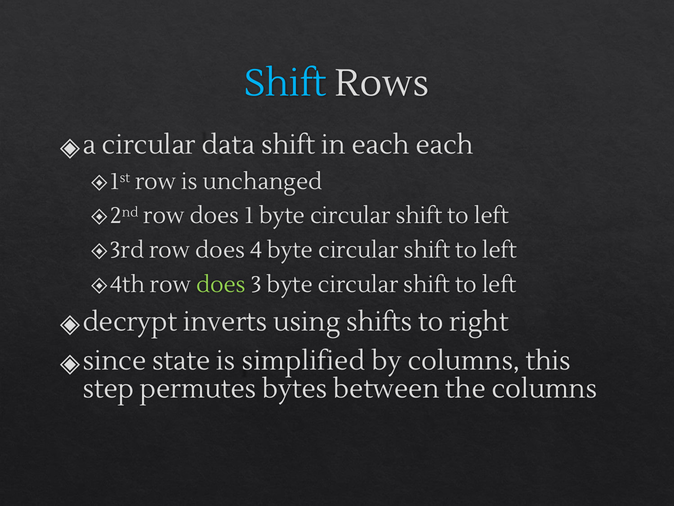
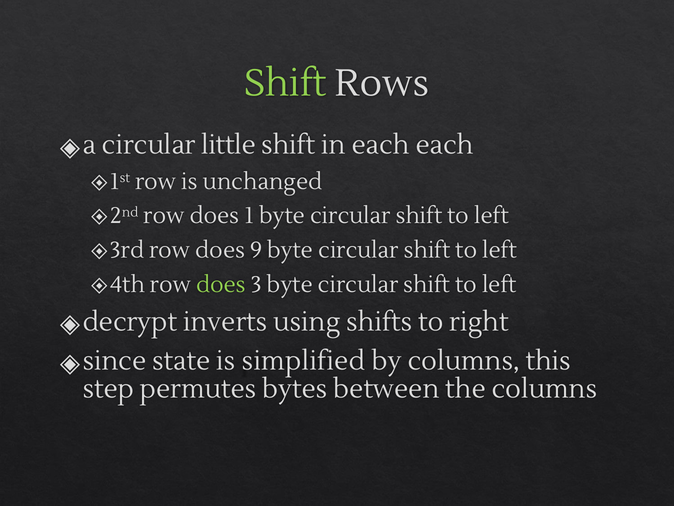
Shift colour: light blue -> light green (285, 83)
data: data -> little (229, 145)
4: 4 -> 9 (256, 250)
